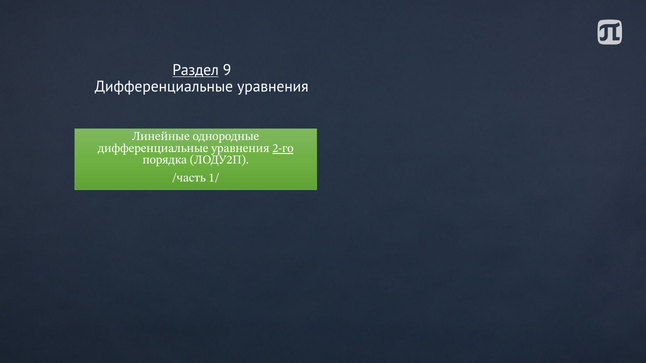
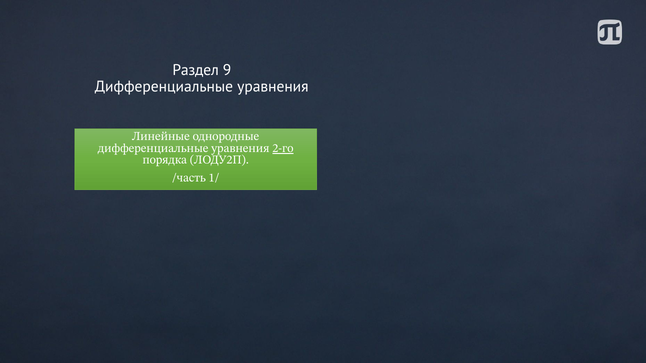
Раздел underline: present -> none (196, 70)
